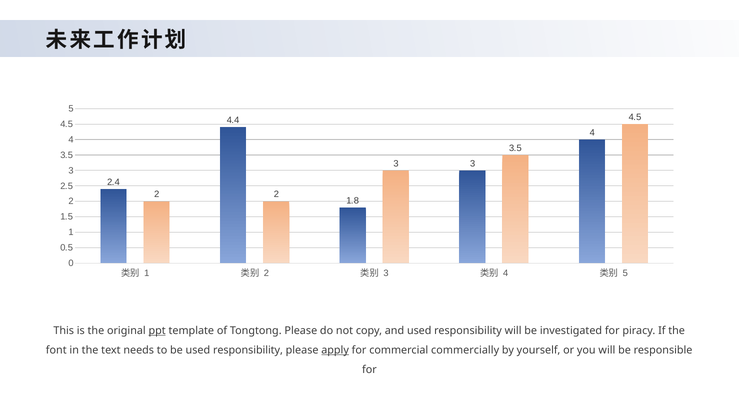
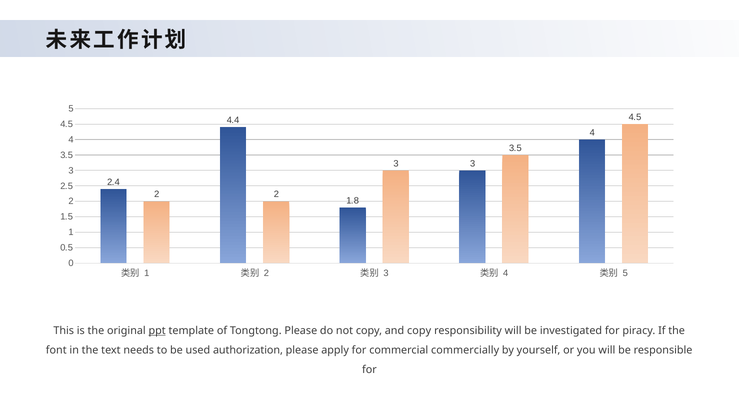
and used: used -> copy (419, 331)
be used responsibility: responsibility -> authorization (248, 351)
apply underline: present -> none (335, 351)
